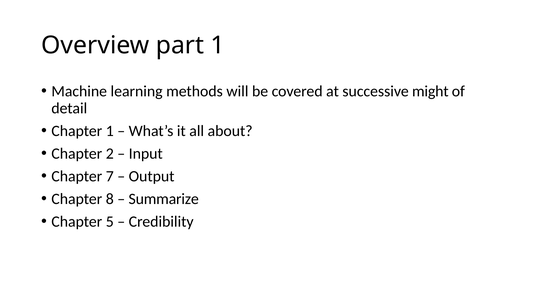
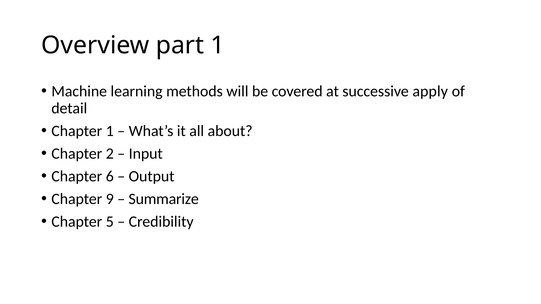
might: might -> apply (430, 91)
7: 7 -> 6 (110, 177)
8: 8 -> 9 (110, 199)
